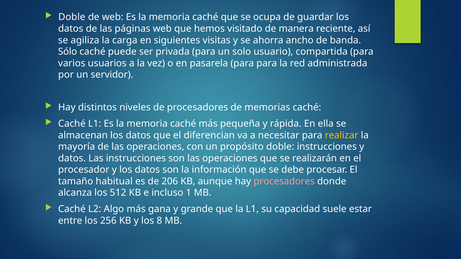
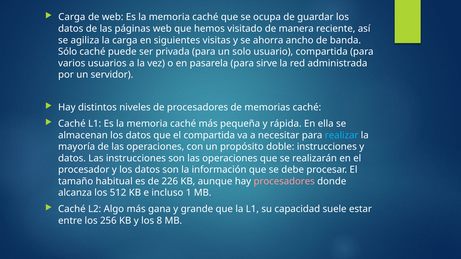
Doble: Doble -> Carga (72, 17)
para para: para -> sirve (267, 63)
el diferencian: diferencian -> compartida (209, 135)
realizar colour: yellow -> light blue (342, 135)
206: 206 -> 226 (170, 181)
